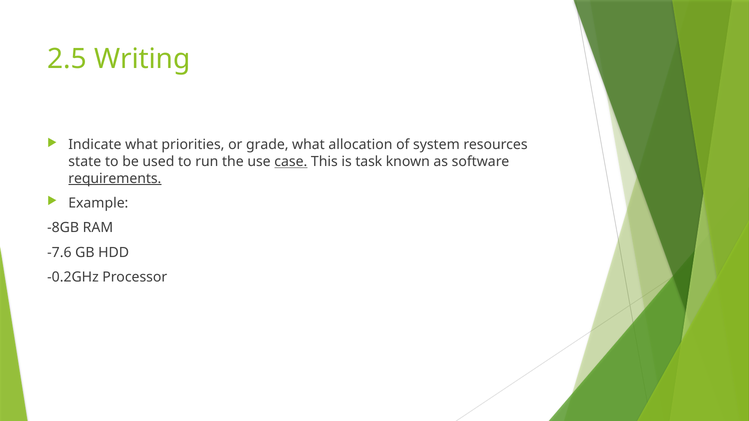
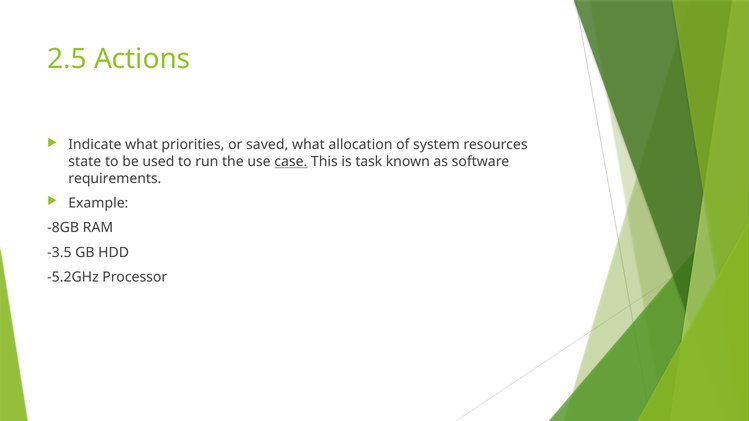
Writing: Writing -> Actions (142, 59)
grade: grade -> saved (267, 145)
requirements underline: present -> none (115, 179)
-7.6: -7.6 -> -3.5 (59, 253)
-0.2GHz: -0.2GHz -> -5.2GHz (73, 277)
